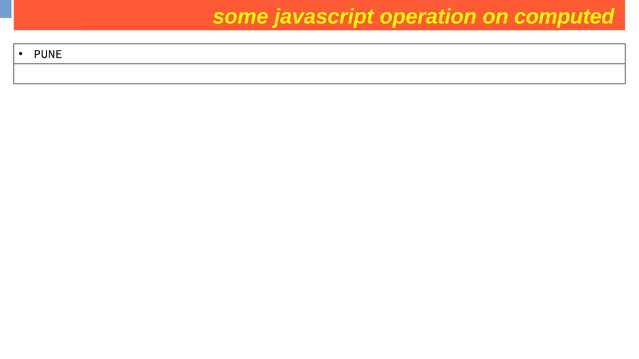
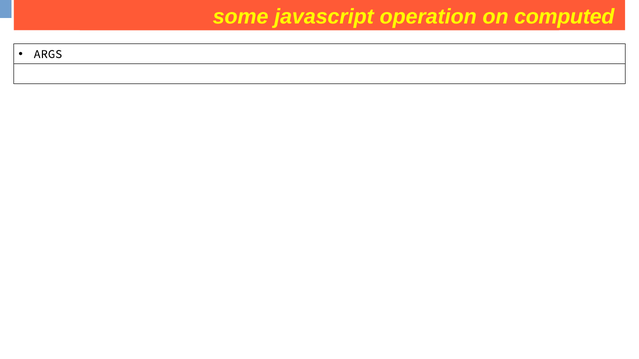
PUNE: PUNE -> ARGS (48, 54)
